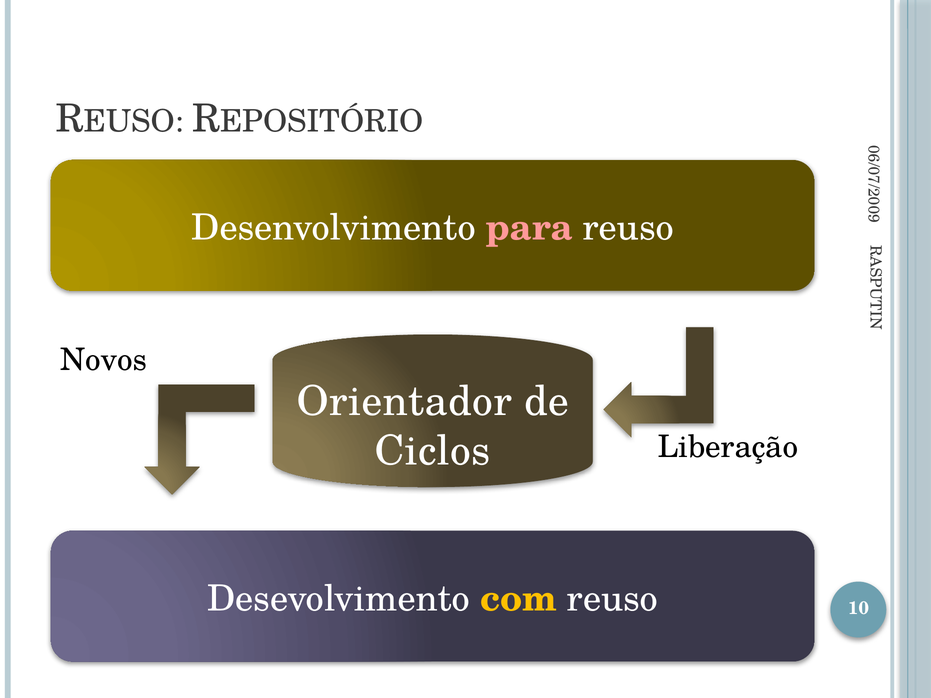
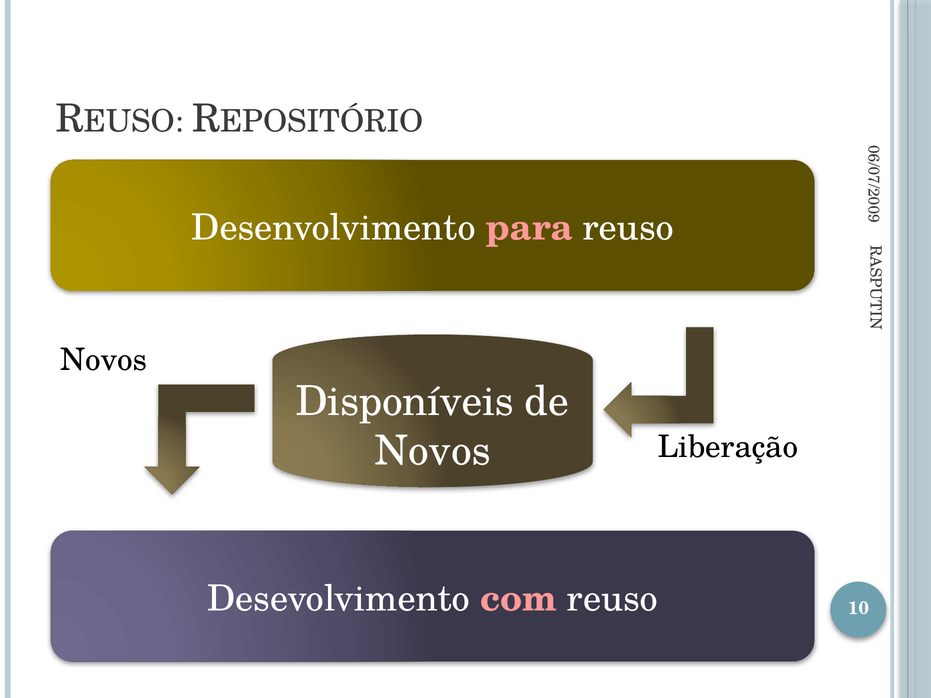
Orientador: Orientador -> Disponíveis (405, 402)
Ciclos: Ciclos -> Novos (433, 451)
com colour: yellow -> pink (519, 599)
